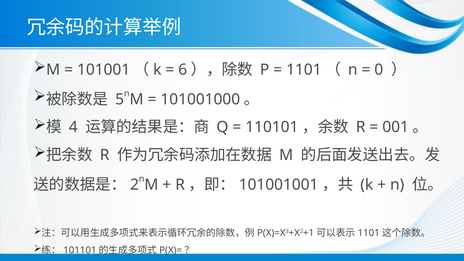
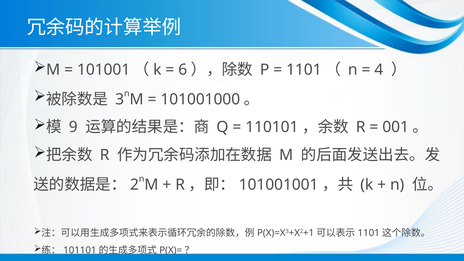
0: 0 -> 4 (379, 70)
5: 5 -> 3 (120, 99)
4: 4 -> 9 (73, 127)
